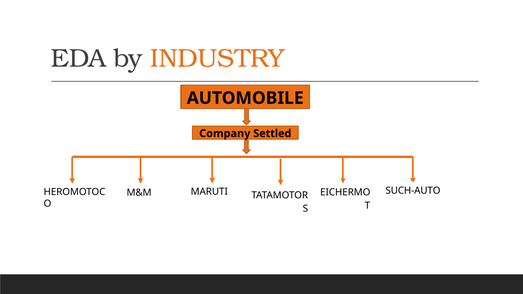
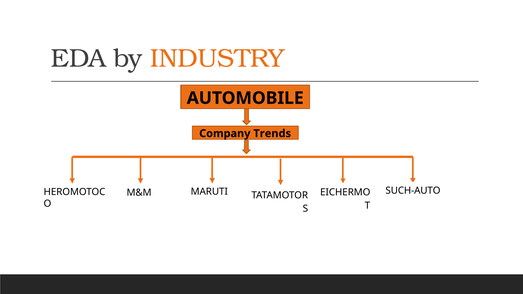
Settled: Settled -> Trends (272, 134)
